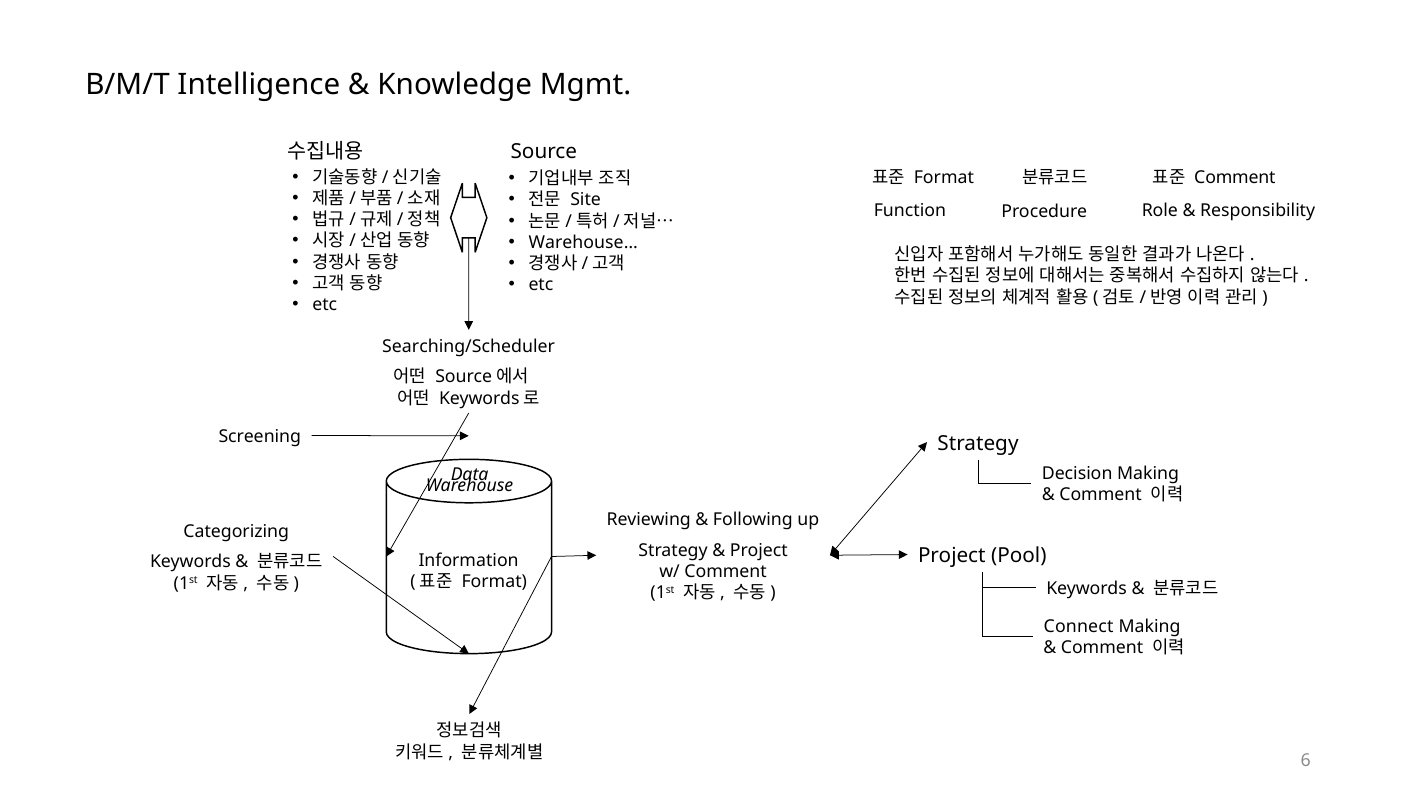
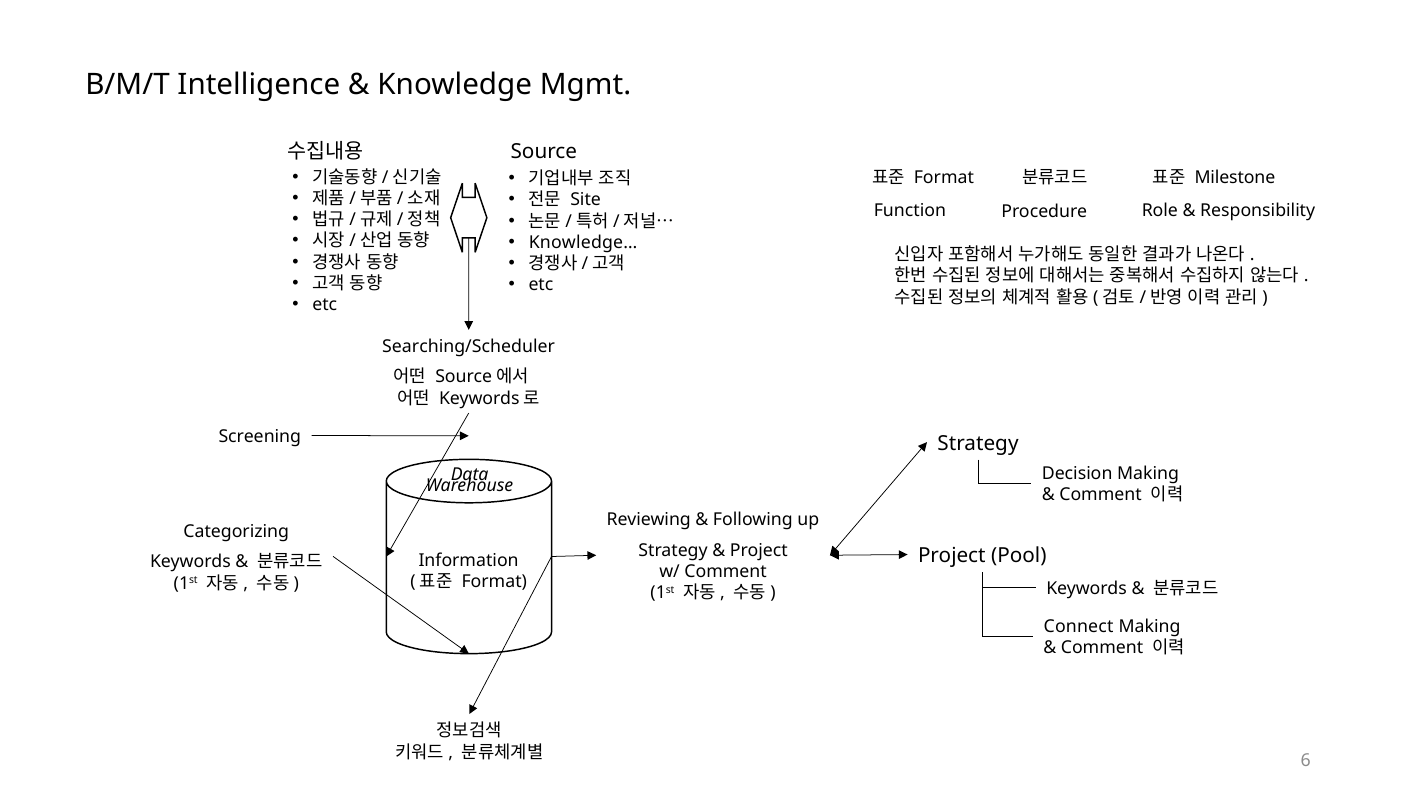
Comment: Comment -> Milestone (1235, 178)
Warehouse…: Warehouse… -> Knowledge… (583, 243)
